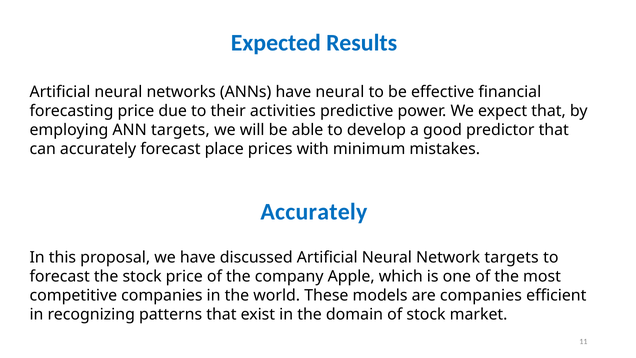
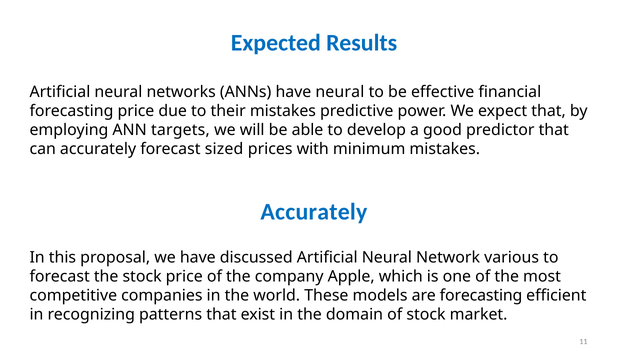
their activities: activities -> mistakes (283, 111)
place: place -> sized (224, 149)
Network targets: targets -> various (512, 257)
are companies: companies -> forecasting (481, 295)
